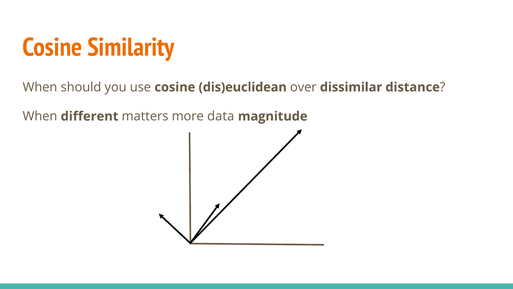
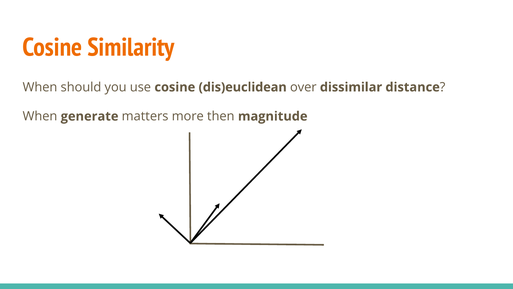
different: different -> generate (90, 116)
data: data -> then (221, 116)
